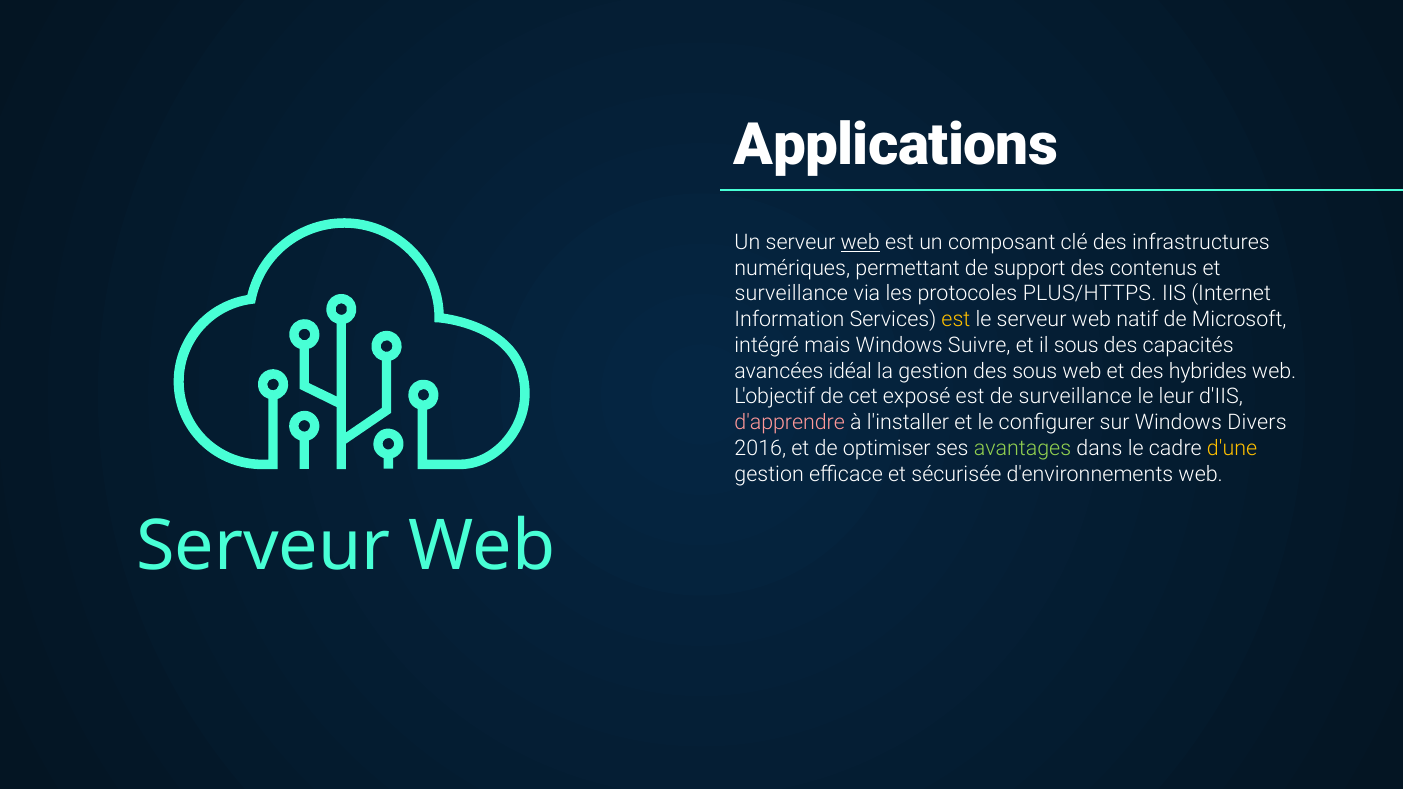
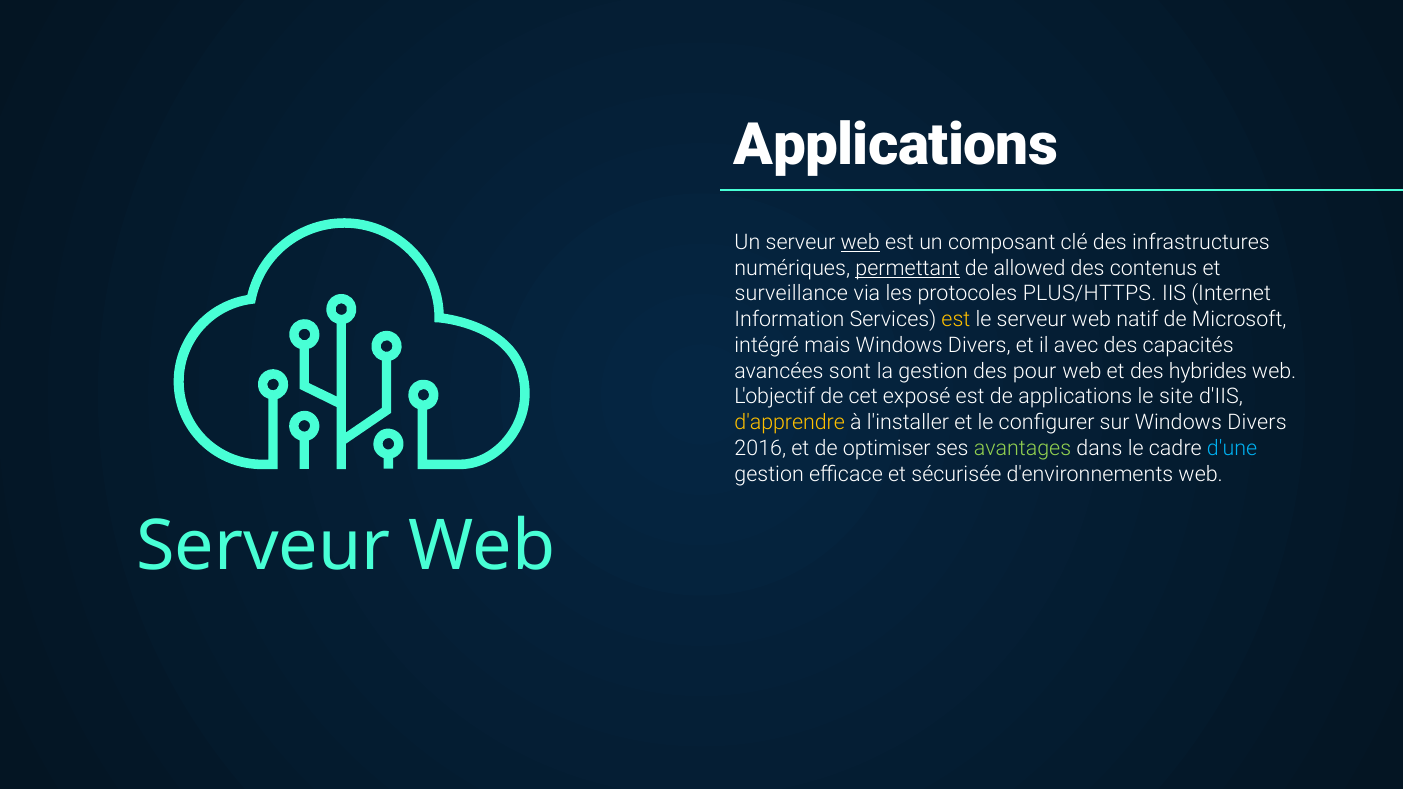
permettant underline: none -> present (908, 268)
support: support -> allowed (1029, 268)
Suivre: Suivre -> Divers (979, 345)
il sous: sous -> avec (1076, 345)
idéal: idéal -> sont (850, 371)
des sous: sous -> pour (1035, 371)
de surveillance: surveillance -> applications (1075, 397)
leur: leur -> site (1176, 397)
d'apprendre colour: pink -> yellow (790, 423)
d'une colour: yellow -> light blue (1232, 448)
